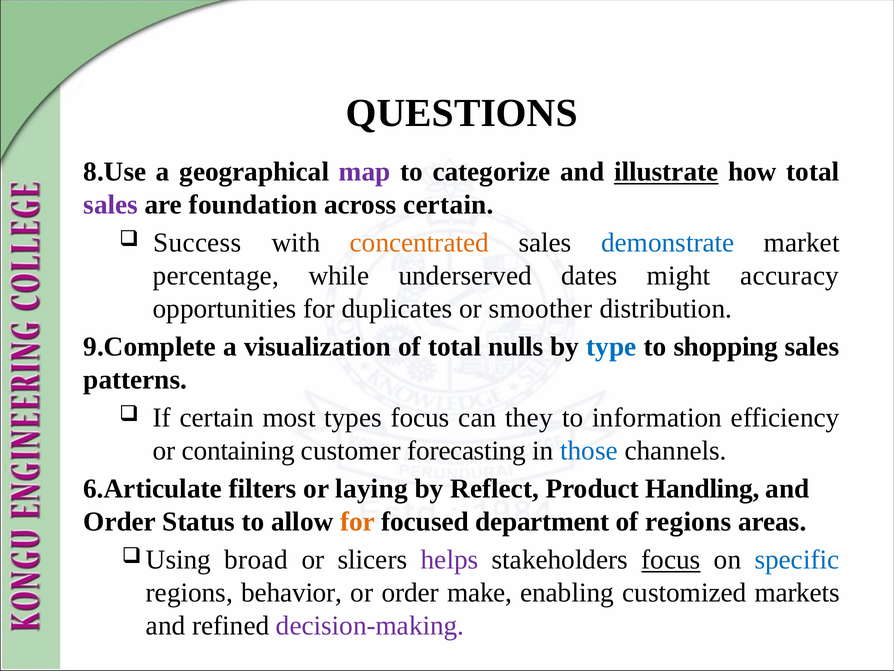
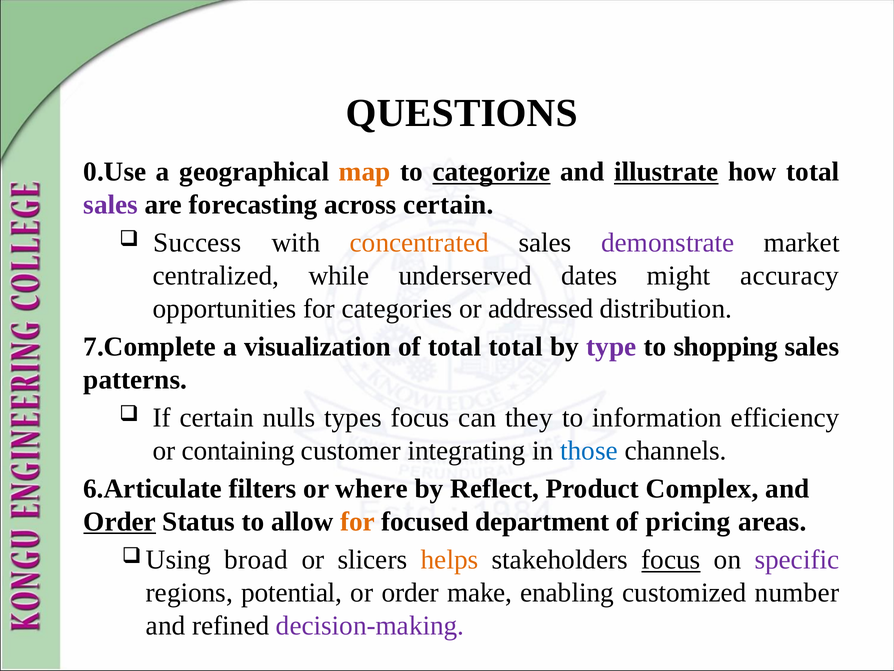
8.Use: 8.Use -> 0.Use (115, 172)
map colour: purple -> orange (365, 172)
categorize underline: none -> present (492, 172)
foundation: foundation -> forecasting (253, 205)
demonstrate colour: blue -> purple (668, 243)
percentage: percentage -> centralized (216, 276)
duplicates: duplicates -> categories (397, 308)
smoother: smoother -> addressed (541, 308)
9.Complete: 9.Complete -> 7.Complete (150, 347)
total nulls: nulls -> total (516, 347)
type colour: blue -> purple (611, 347)
most: most -> nulls (289, 418)
forecasting: forecasting -> integrating (467, 450)
laying: laying -> where (372, 488)
Handling: Handling -> Complex (702, 488)
Order underline: none -> present (120, 521)
of regions: regions -> pricing (688, 521)
helps colour: purple -> orange (450, 559)
specific colour: blue -> purple (797, 559)
behavior: behavior -> potential (292, 592)
markets: markets -> number (797, 592)
